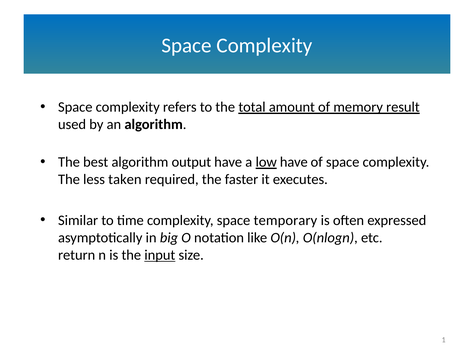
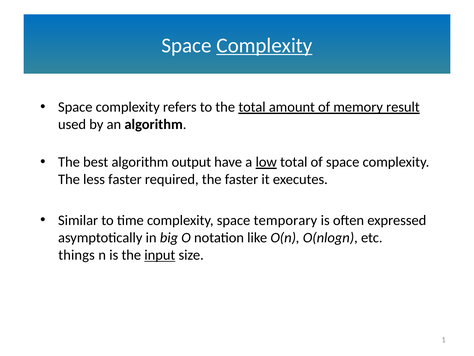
Complexity underline: none -> present (264, 45)
low have: have -> total (294, 162)
less taken: taken -> faster (125, 179)
return: return -> things (77, 255)
